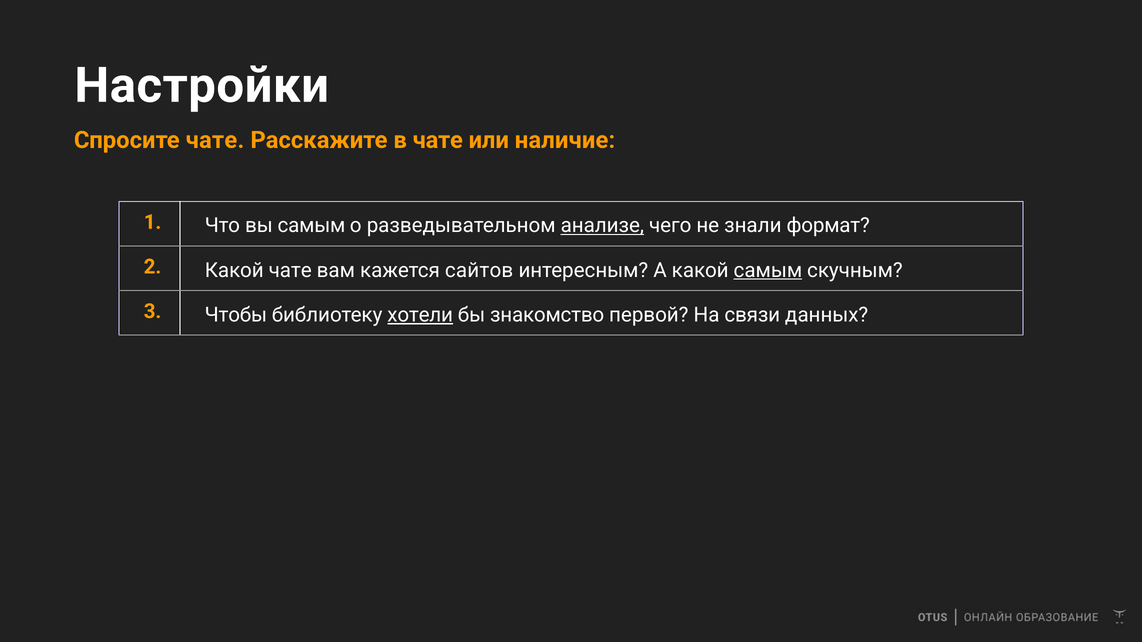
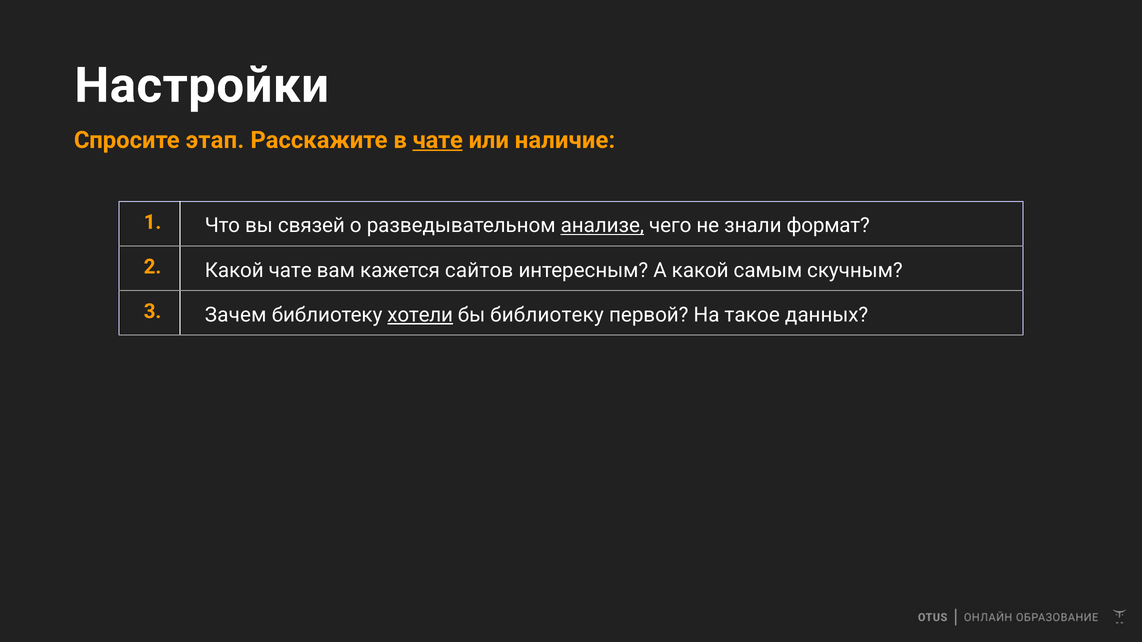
Спросите чате: чате -> этап (215, 140)
чате underline: none -> present (438, 140)
вы самым: самым -> связей (311, 226)
самым underline: present -> none (768, 270)
Чтобы: Чтобы -> Зачем (236, 315)
бы знакомство: знакомство -> библиотеку (547, 315)
связи: связи -> такое (752, 315)
